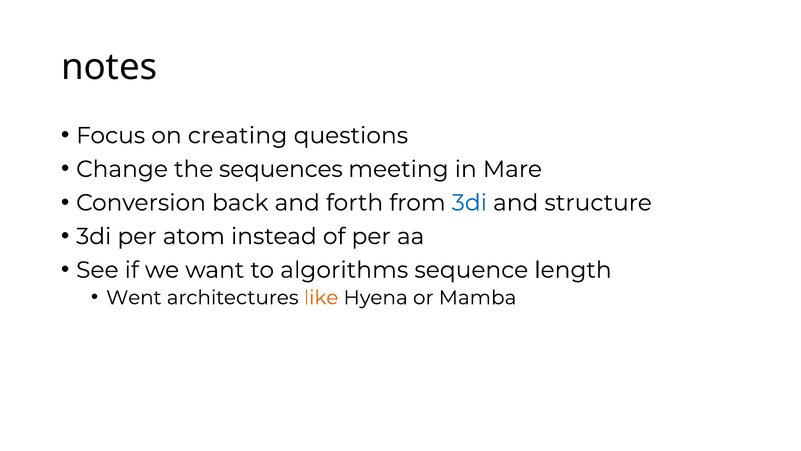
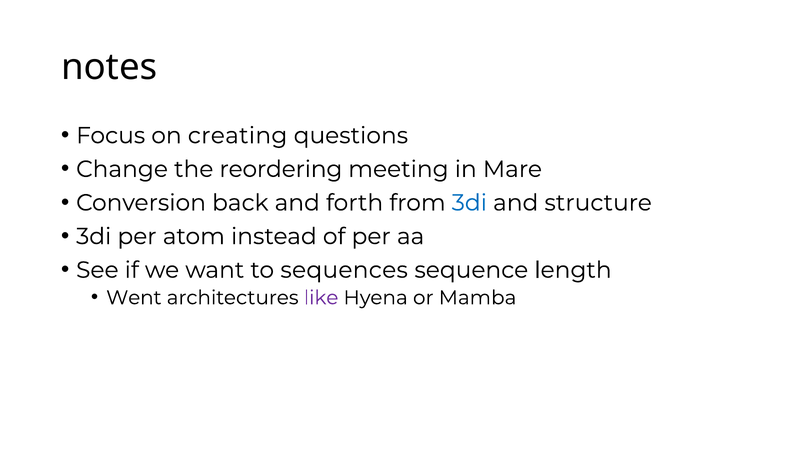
sequences: sequences -> reordering (281, 169)
algorithms: algorithms -> sequences (344, 270)
like colour: orange -> purple (321, 297)
